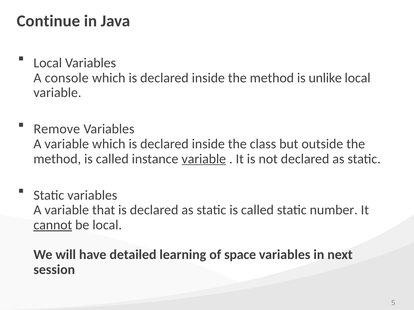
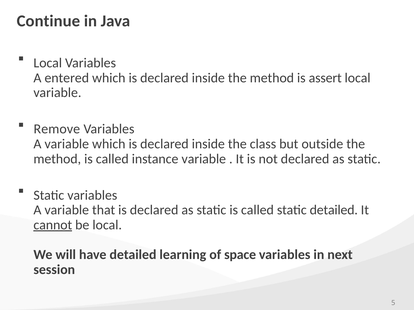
console: console -> entered (67, 78)
unlike: unlike -> assert (325, 78)
variable underline: present -> none (204, 159)
static number: number -> detailed (334, 210)
